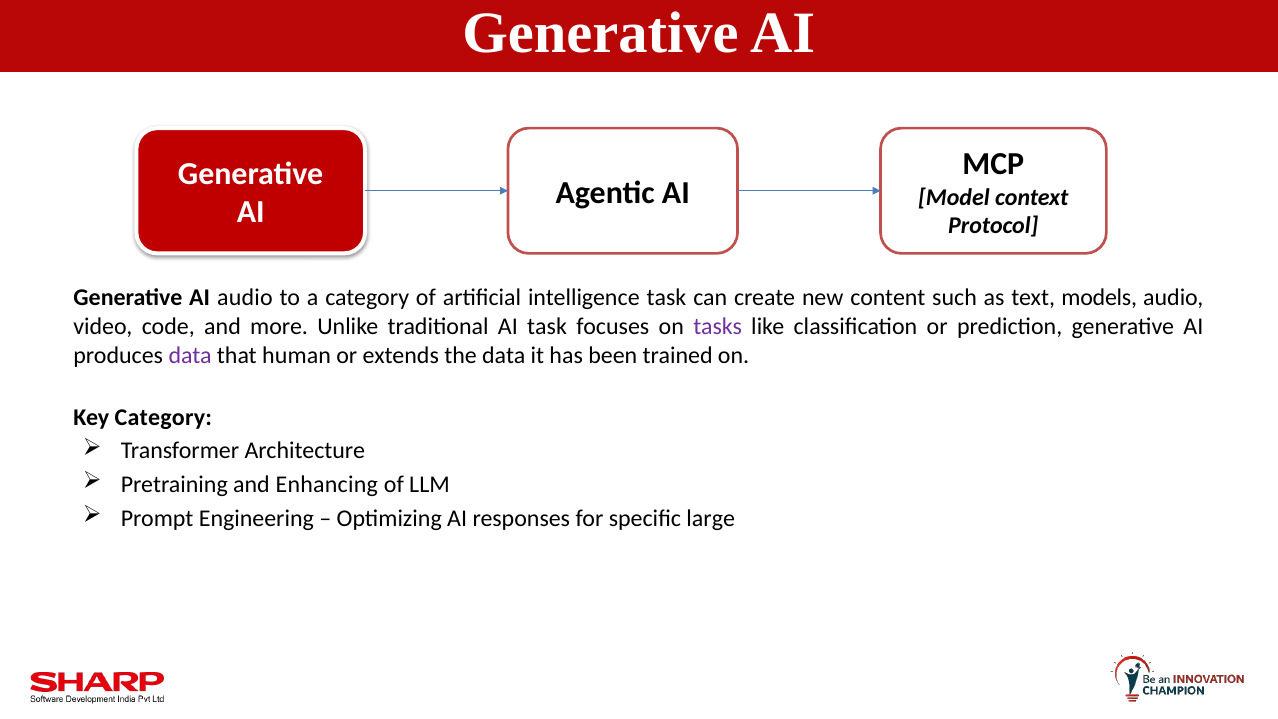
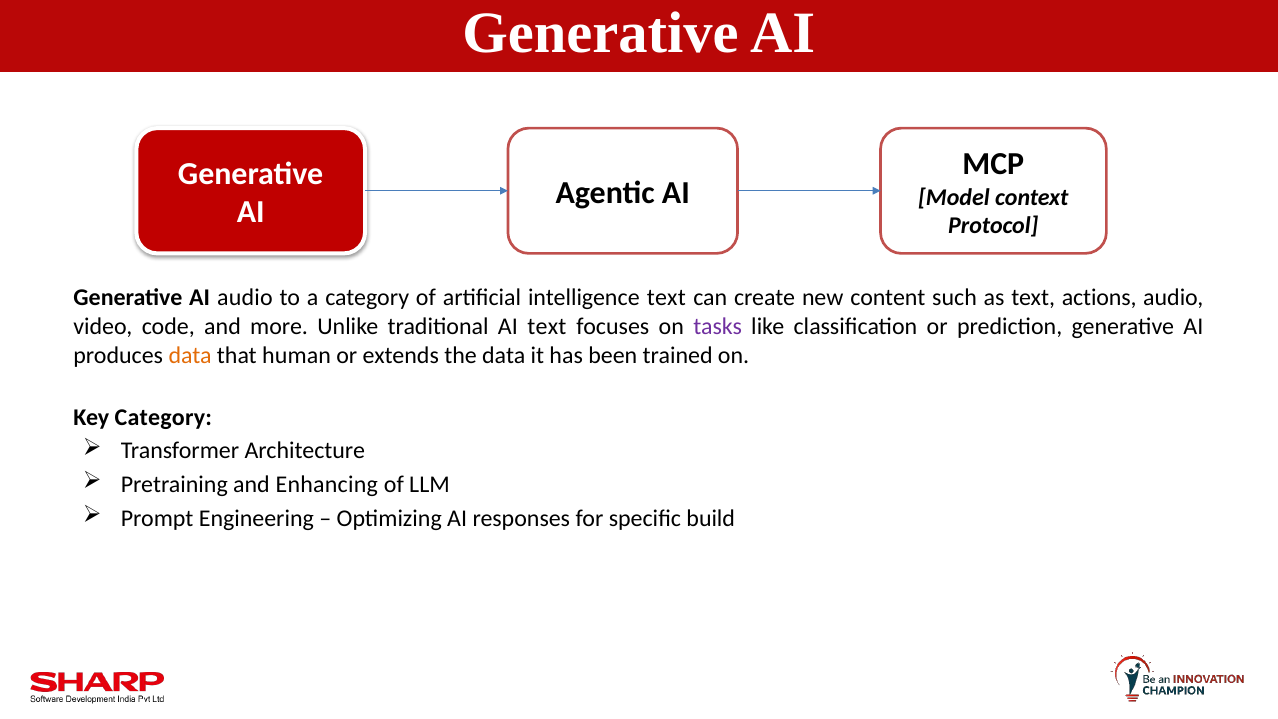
intelligence task: task -> text (666, 298)
models: models -> actions (1099, 298)
AI task: task -> text (547, 326)
data colour: purple -> orange (190, 355)
large: large -> build (711, 518)
